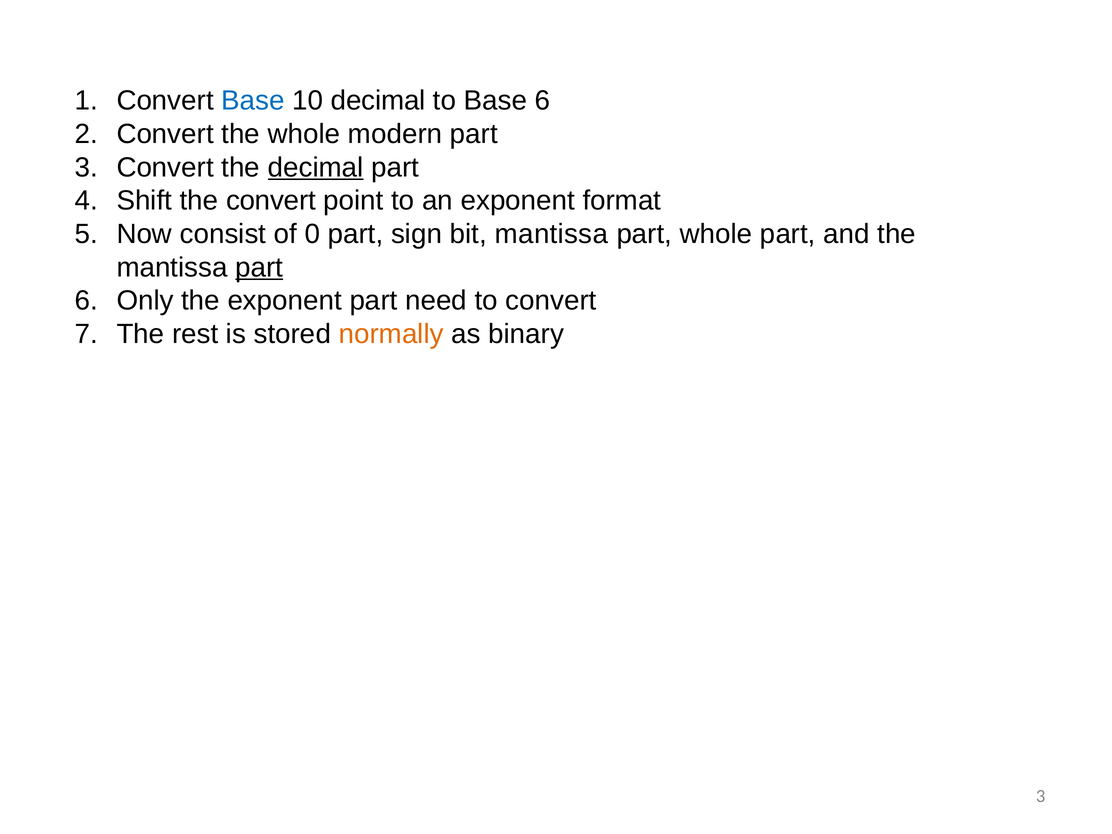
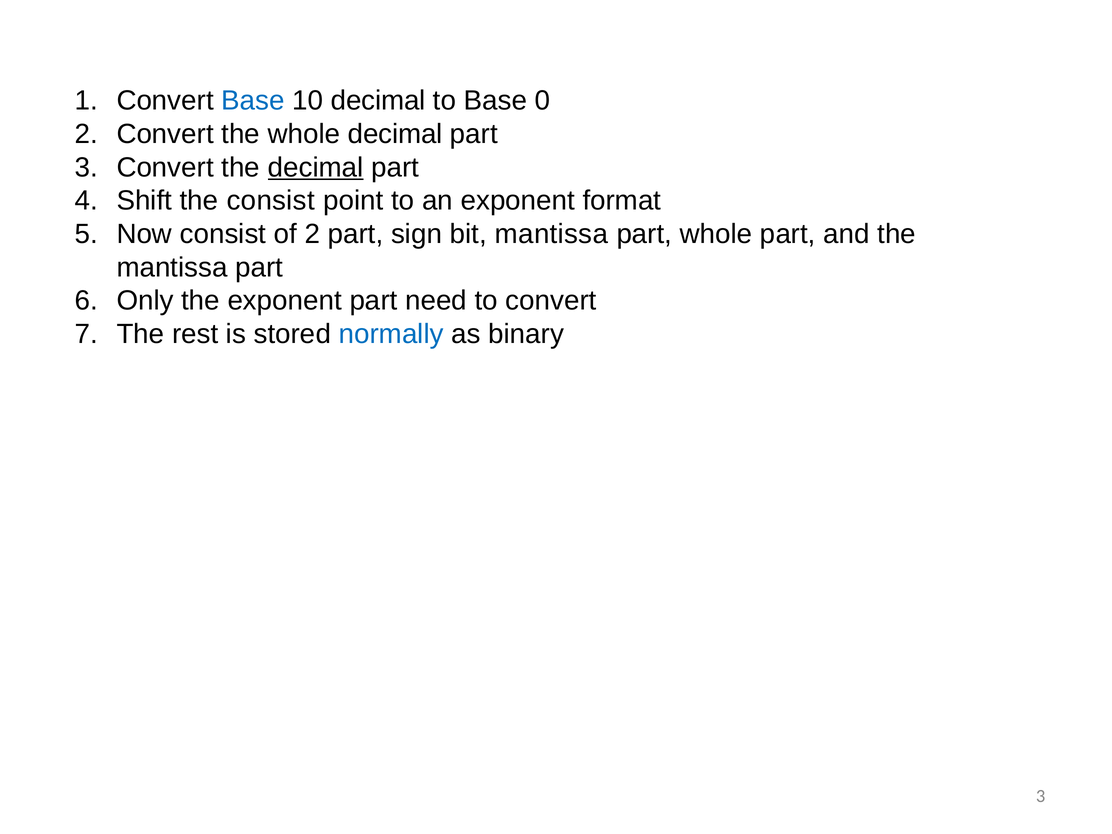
Base 6: 6 -> 0 (543, 101)
whole modern: modern -> decimal (395, 134)
the convert: convert -> consist (271, 201)
of 0: 0 -> 2 (313, 234)
part underline: present -> none (259, 267)
normally colour: orange -> blue (391, 334)
